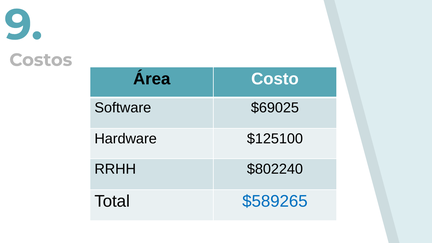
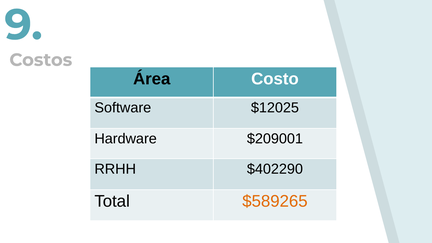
$69025: $69025 -> $12025 (275, 108)
$125100: $125100 -> $209001 (275, 139)
$802240: $802240 -> $402290 (275, 169)
$589265 colour: blue -> orange (275, 201)
